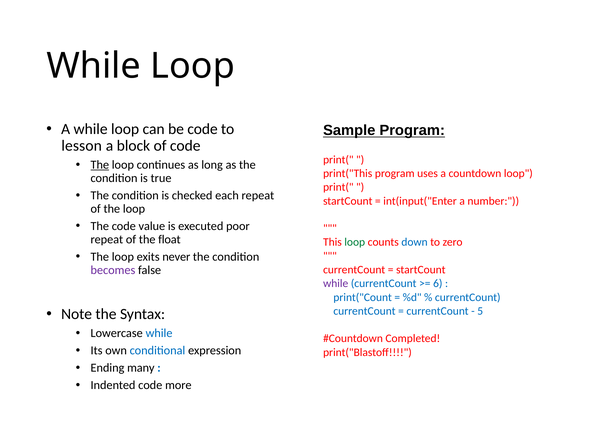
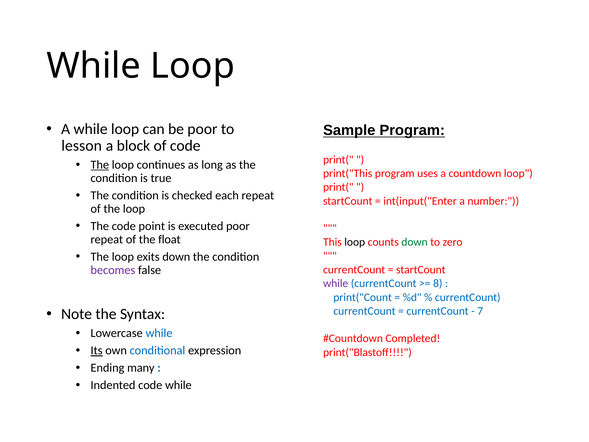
be code: code -> poor (202, 129)
value: value -> point (152, 226)
loop colour: green -> black (355, 242)
down colour: blue -> green (415, 242)
exits never: never -> down (176, 257)
6: 6 -> 8 (438, 283)
5: 5 -> 7 (480, 311)
Its underline: none -> present (97, 350)
code more: more -> while (178, 385)
